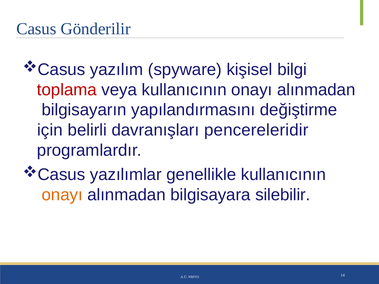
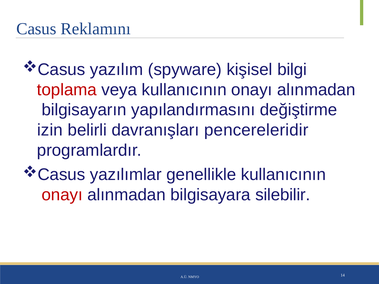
Gönderilir: Gönderilir -> Reklamını (96, 29)
için: için -> izin (50, 130)
onayı colour: orange -> red (62, 195)
